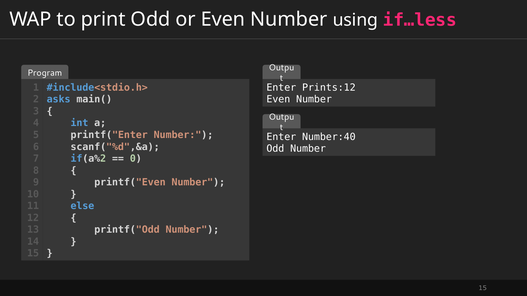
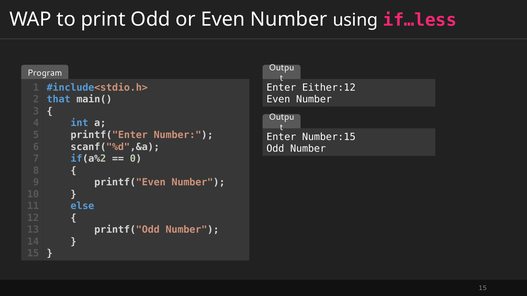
Prints:12: Prints:12 -> Either:12 (329, 88)
asks: asks -> that (59, 100)
Number:40: Number:40 -> Number:15 (329, 137)
